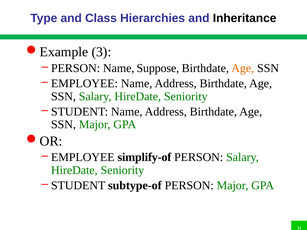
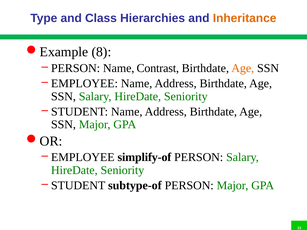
Inheritance colour: black -> orange (245, 18)
3: 3 -> 8 (101, 52)
Suppose: Suppose -> Contrast (158, 68)
